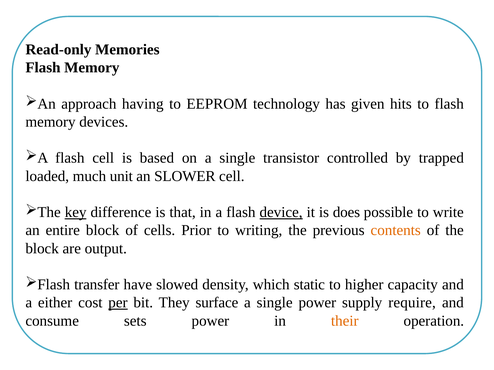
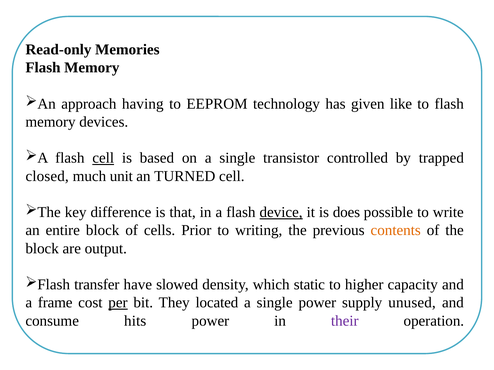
hits: hits -> like (401, 104)
cell underline: none -> present (103, 158)
loaded: loaded -> closed (47, 176)
SLOWER: SLOWER -> TURNED (185, 176)
key underline: present -> none (76, 213)
either: either -> frame (55, 303)
surface: surface -> located (217, 303)
require: require -> unused (412, 303)
sets: sets -> hits (135, 321)
their colour: orange -> purple (345, 321)
